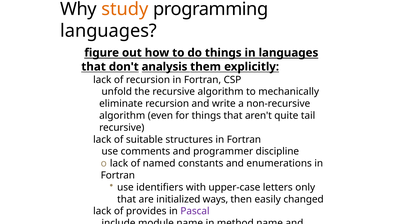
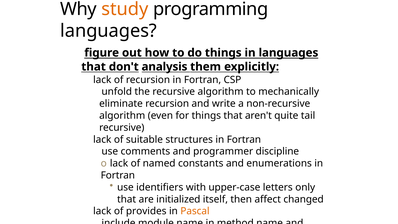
ways: ways -> itself (215, 199)
easily: easily -> affect (268, 199)
Pascal colour: purple -> orange (195, 211)
